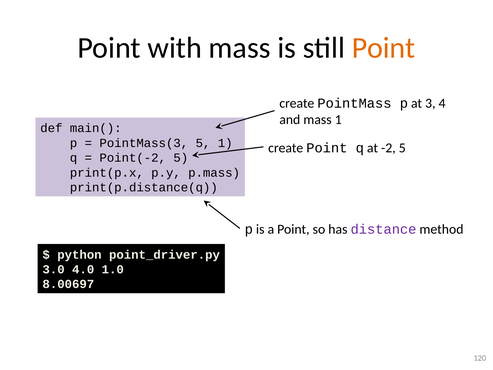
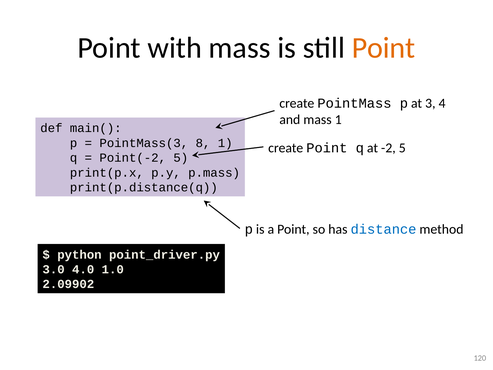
PointMass(3 5: 5 -> 8 (203, 143)
distance colour: purple -> blue (384, 229)
8.00697: 8.00697 -> 2.09902 (68, 284)
